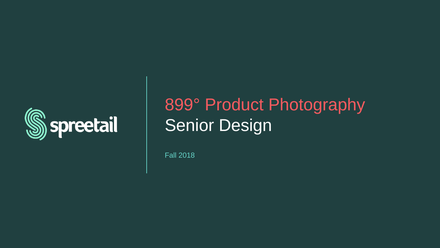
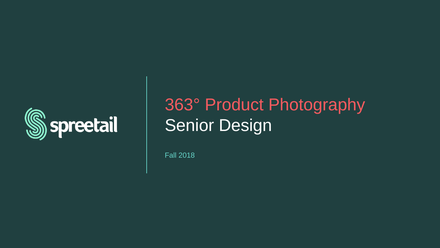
899°: 899° -> 363° (182, 105)
